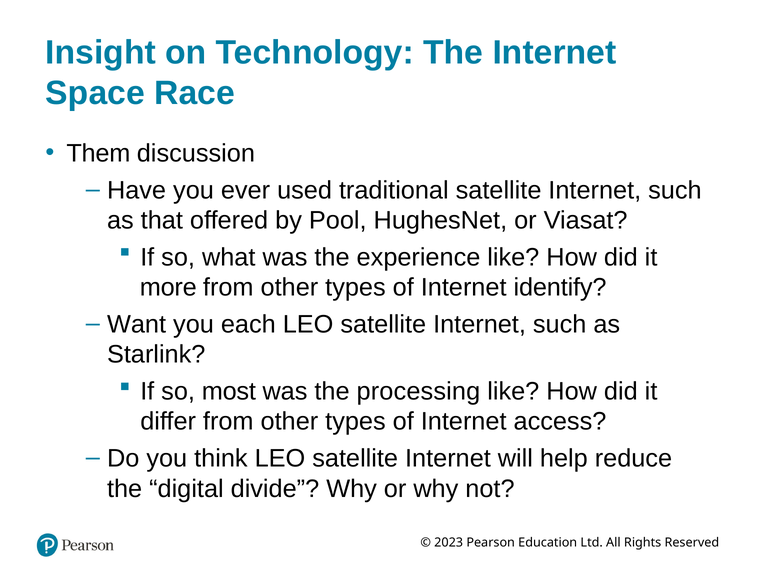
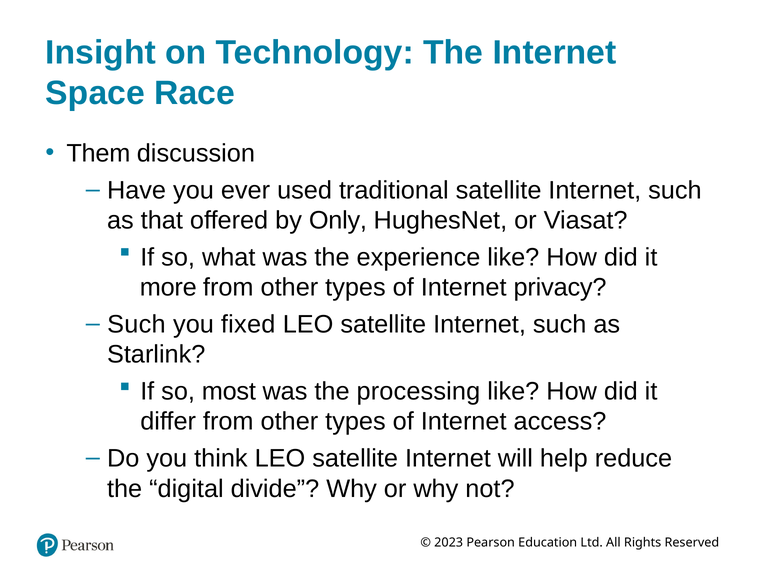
Pool: Pool -> Only (338, 221)
identify: identify -> privacy (560, 288)
Want: Want -> Such (136, 324)
each: each -> fixed (248, 324)
